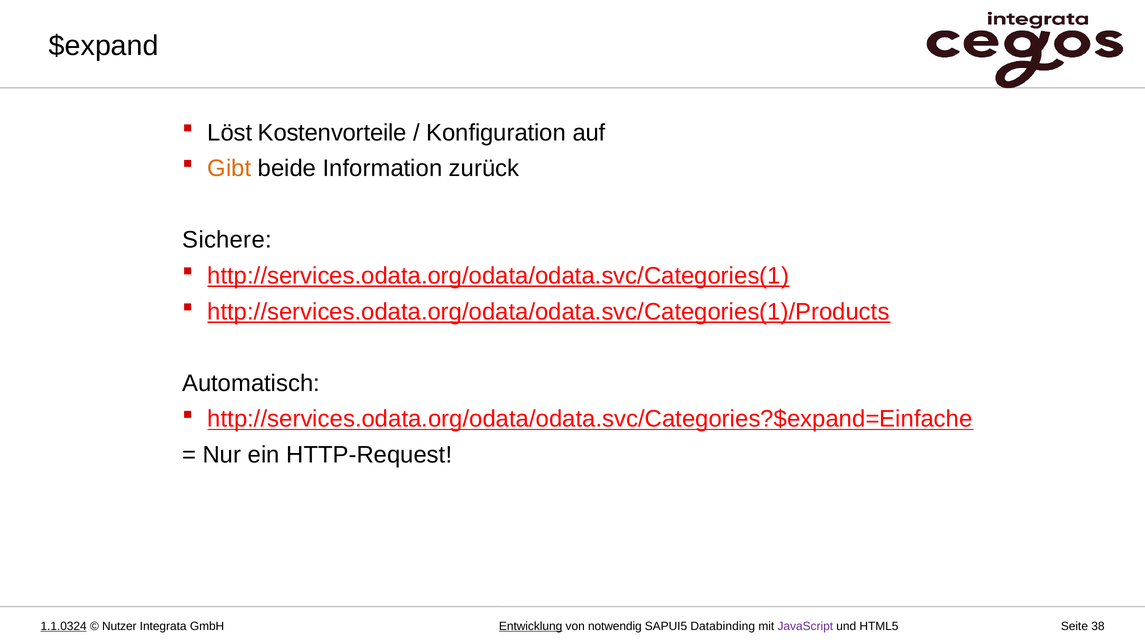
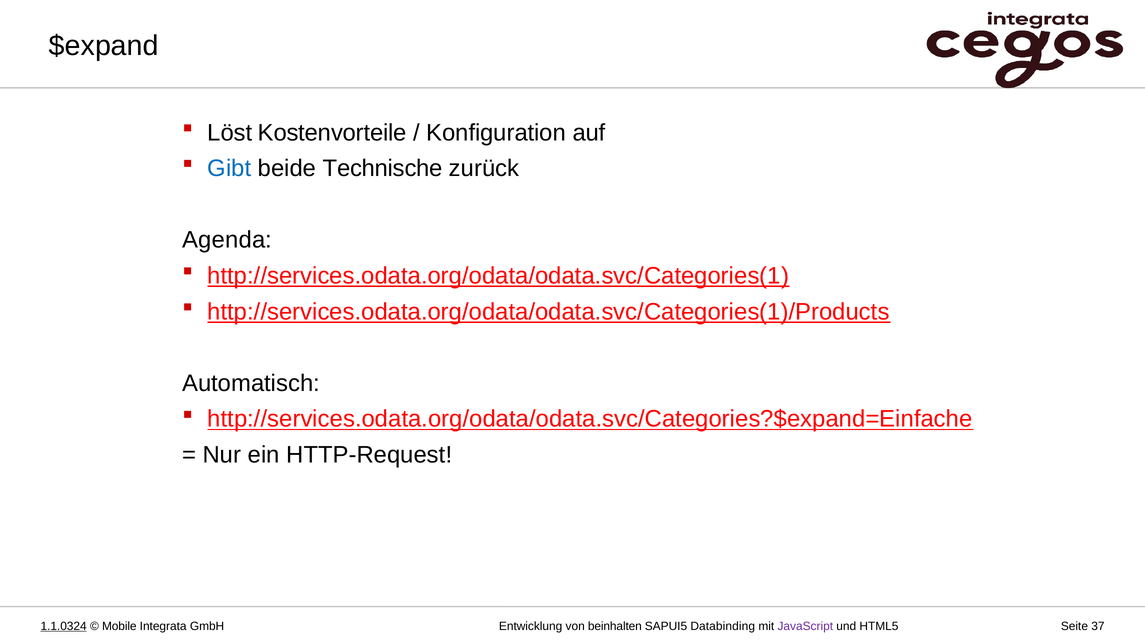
Gibt colour: orange -> blue (229, 168)
Information: Information -> Technische (383, 168)
Sichere: Sichere -> Agenda (227, 240)
Nutzer: Nutzer -> Mobile (119, 626)
Entwicklung underline: present -> none (531, 626)
notwendig: notwendig -> beinhalten (615, 626)
38: 38 -> 37 (1098, 626)
